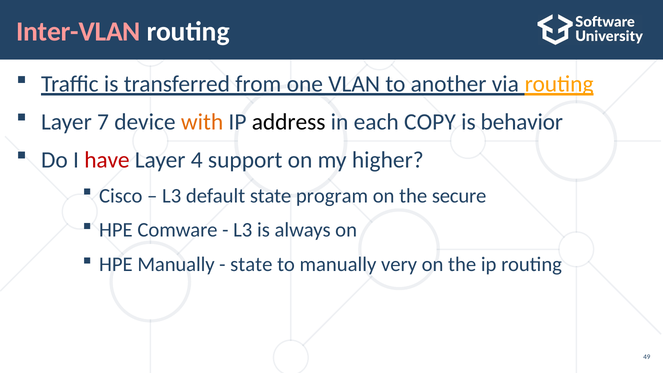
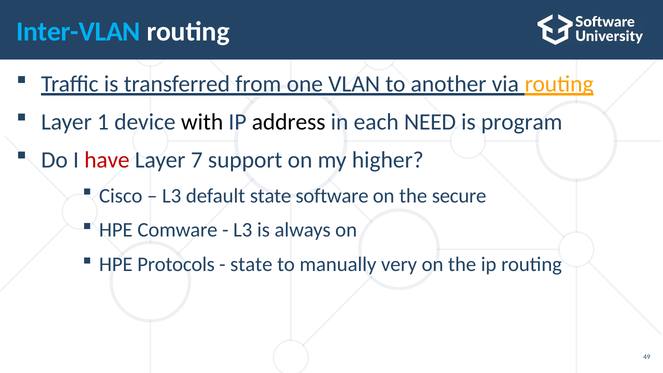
Inter-VLAN colour: pink -> light blue (78, 31)
7: 7 -> 1 (103, 122)
with colour: orange -> black (202, 122)
COPY: COPY -> NEED (430, 122)
behavior: behavior -> program (522, 122)
4: 4 -> 7 (197, 160)
program: program -> software (332, 196)
HPE Manually: Manually -> Protocols (176, 264)
